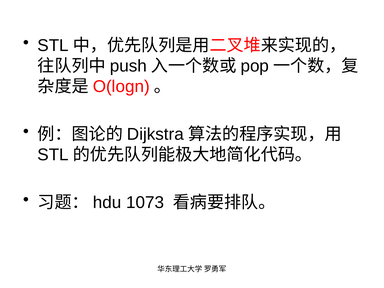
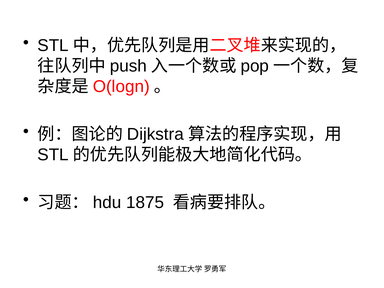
1073: 1073 -> 1875 (145, 203)
